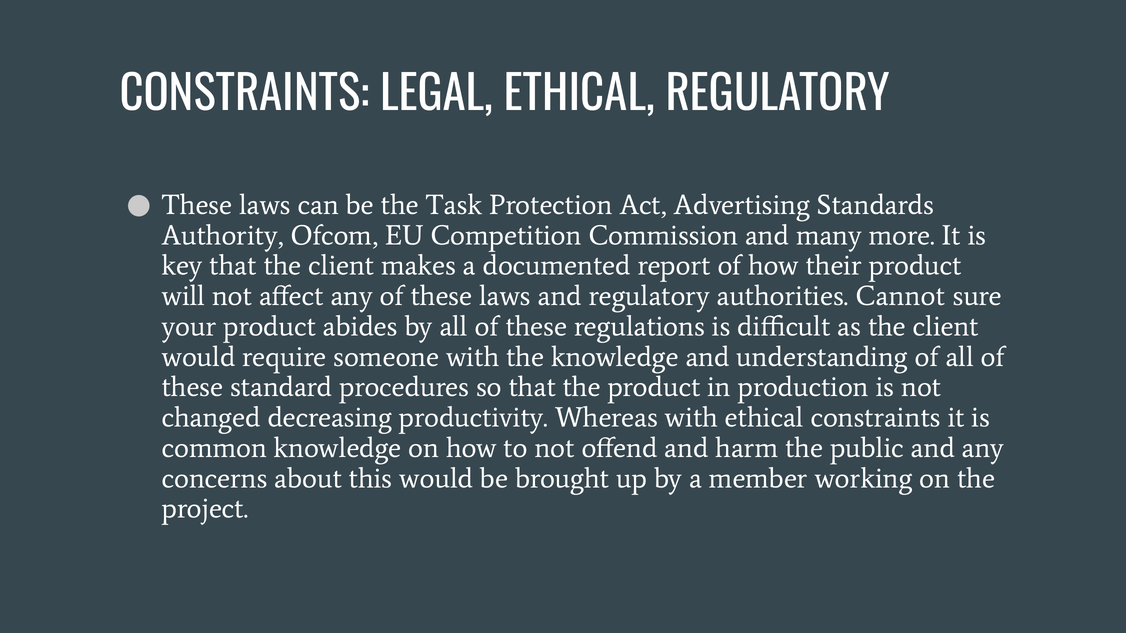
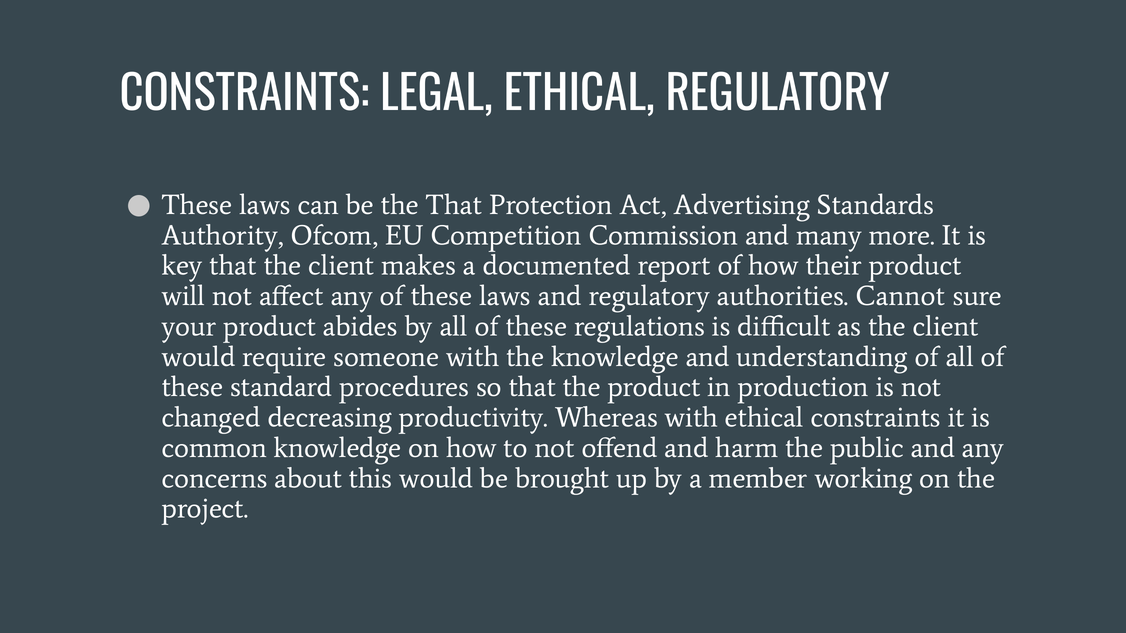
the Task: Task -> That (454, 205)
